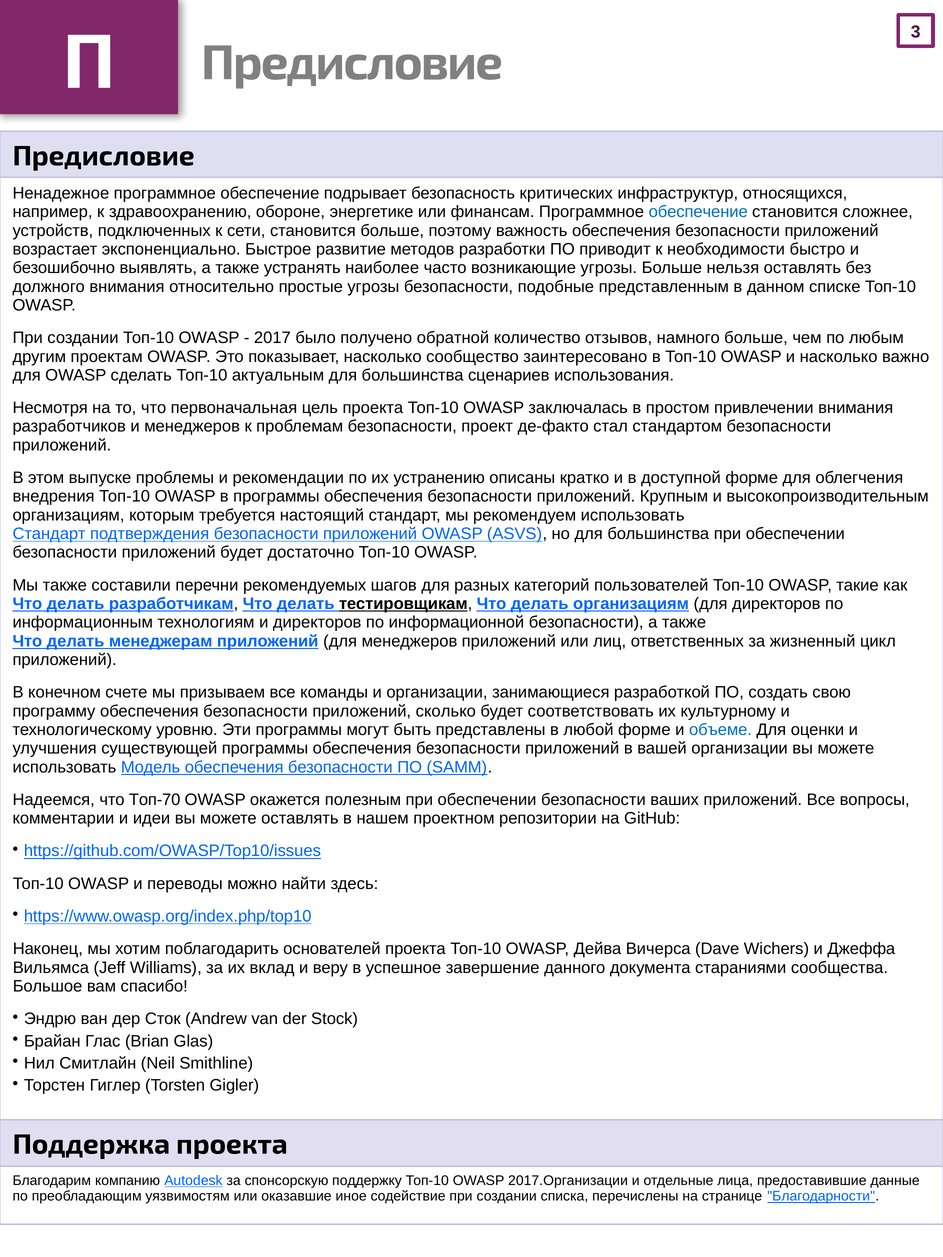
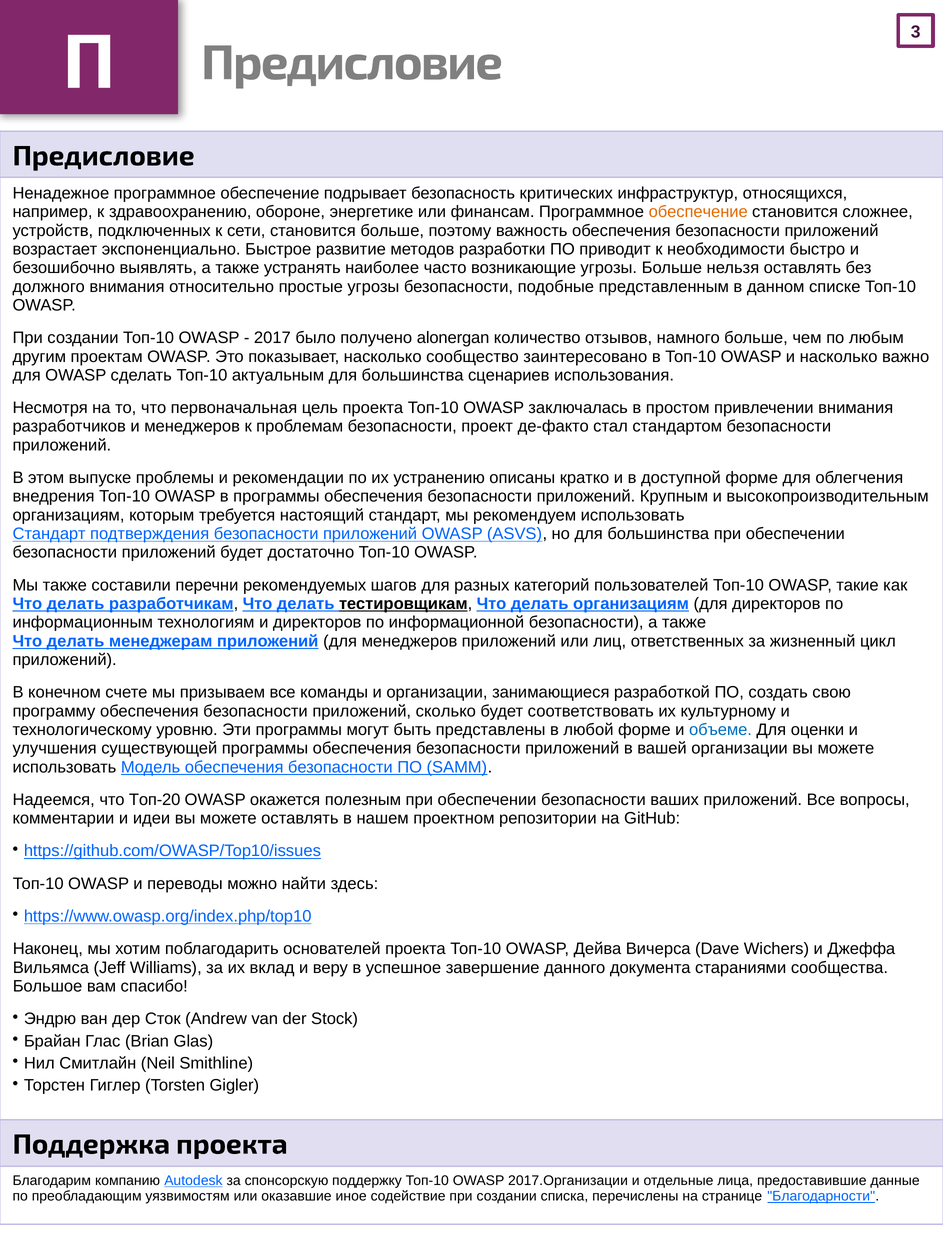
обеспечение colour: blue -> orange (698, 212)
обратной: обратной -> alonergan (453, 338)
Топ-70: Топ-70 -> Топ-20 (155, 800)
